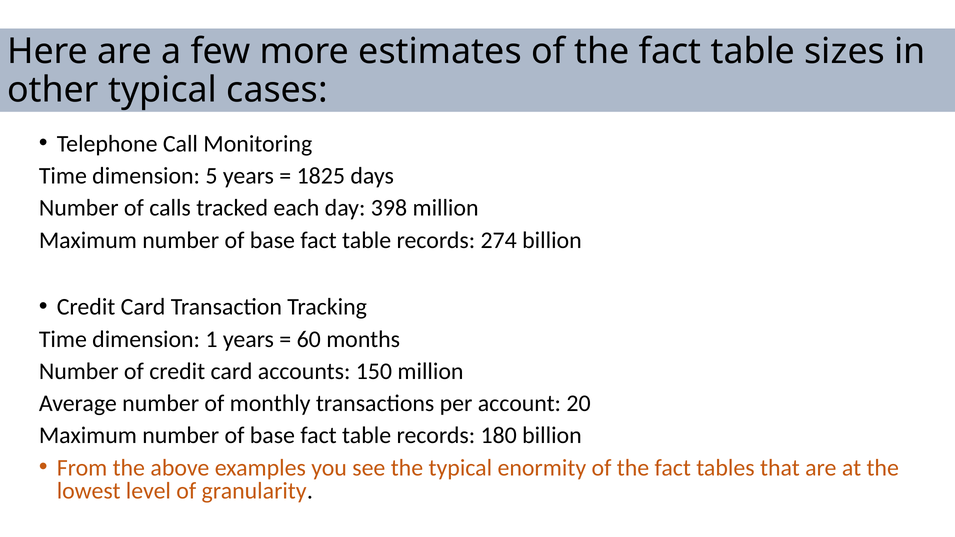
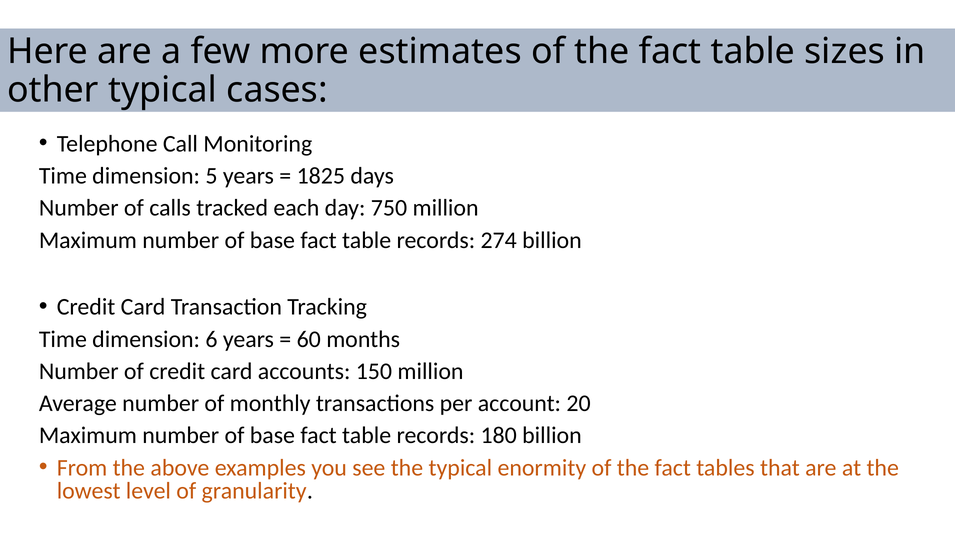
398: 398 -> 750 (389, 208)
1: 1 -> 6 (211, 339)
